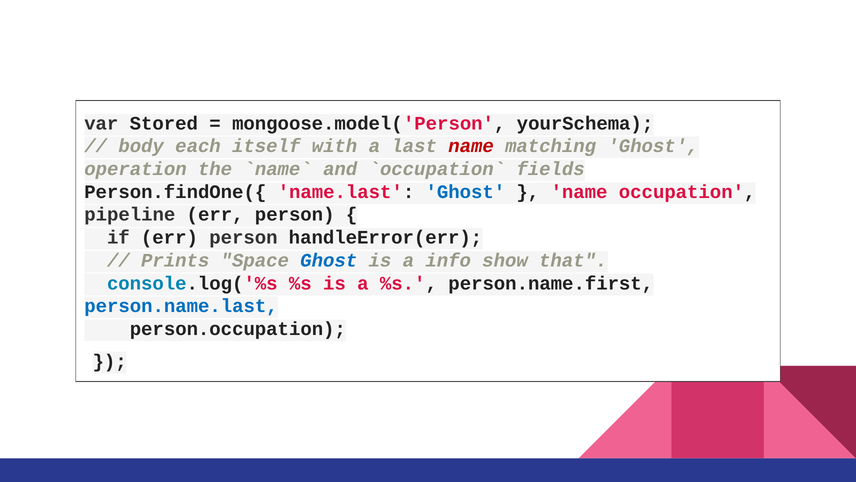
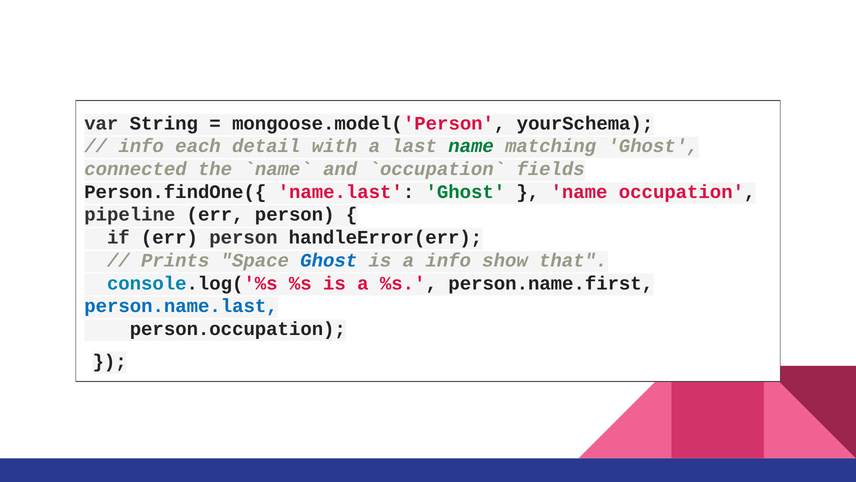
Stored: Stored -> String (164, 123)
body: body -> info (141, 146)
itself: itself -> detail (266, 146)
name colour: red -> green (471, 146)
operation: operation -> connected (136, 169)
Ghost colour: blue -> green (465, 192)
